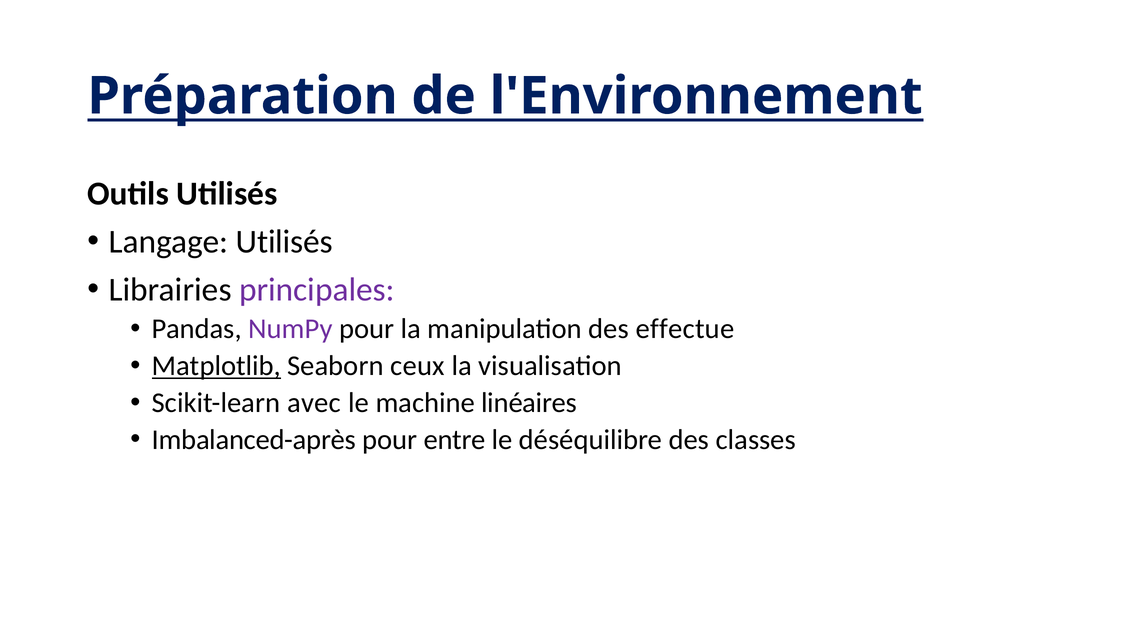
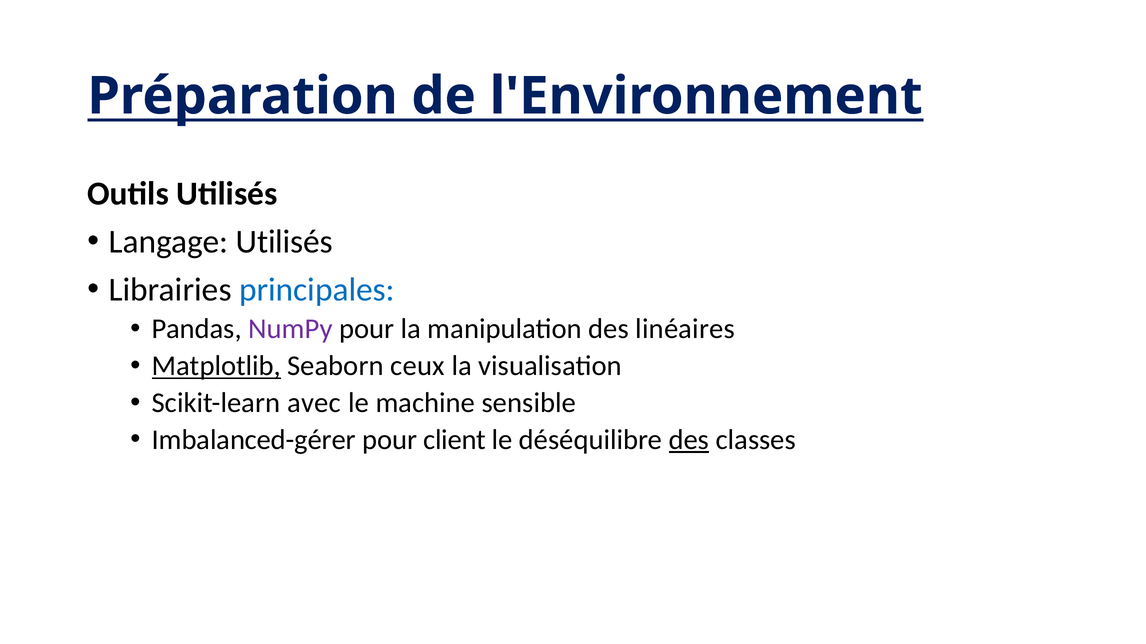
principales colour: purple -> blue (317, 290)
effectue: effectue -> linéaires (685, 329)
linéaires: linéaires -> sensible (529, 403)
Imbalanced-après: Imbalanced-après -> Imbalanced-gérer (254, 440)
entre: entre -> client (455, 440)
des underline: none -> present (689, 440)
